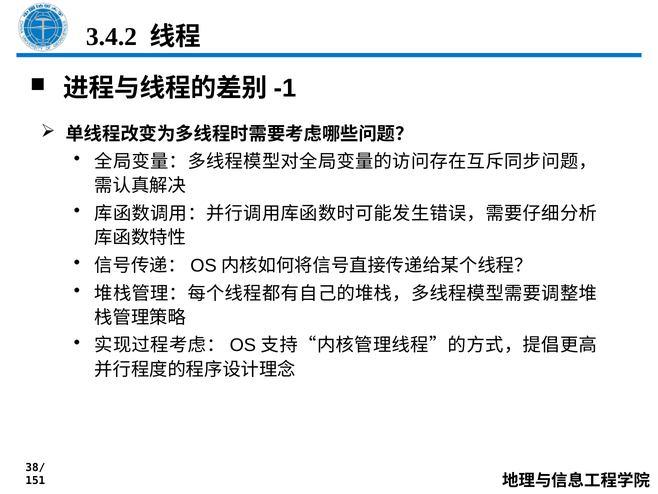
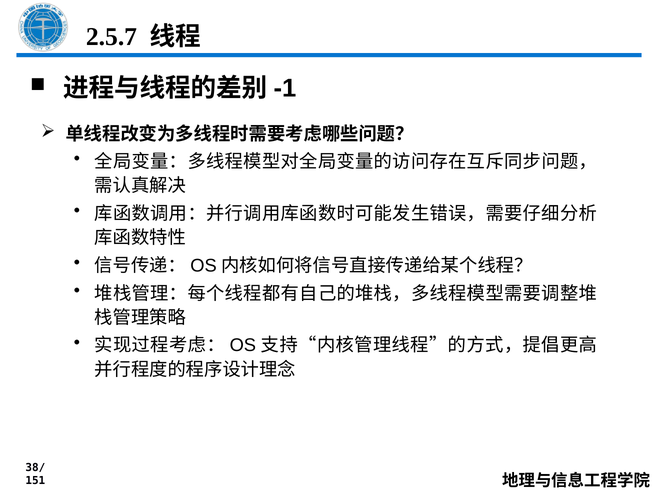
3.4.2: 3.4.2 -> 2.5.7 (112, 37)
